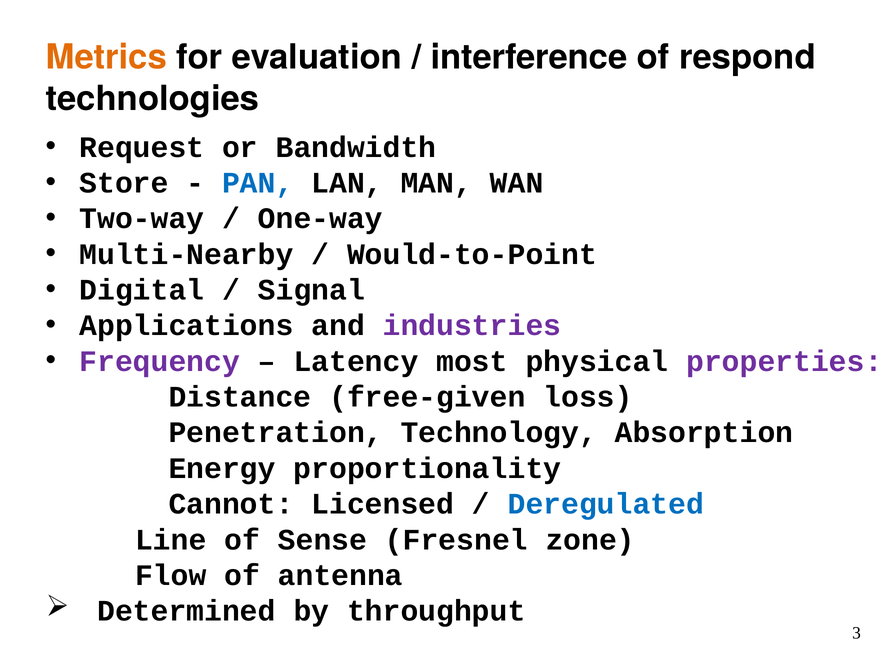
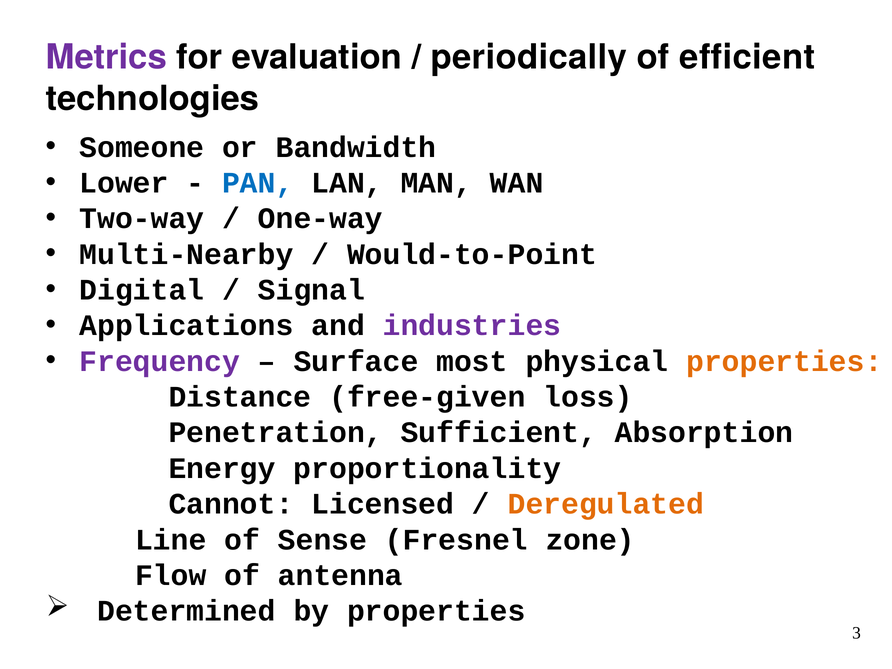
Metrics colour: orange -> purple (106, 57)
interference: interference -> periodically (529, 57)
respond: respond -> efficient (747, 57)
Request: Request -> Someone (142, 147)
Store: Store -> Lower (124, 183)
Latency: Latency -> Surface (356, 361)
properties colour: purple -> orange (784, 361)
Technology: Technology -> Sufficient (499, 433)
Deregulated colour: blue -> orange (606, 504)
by throughput: throughput -> properties (436, 611)
